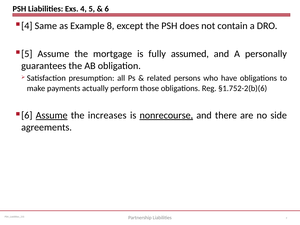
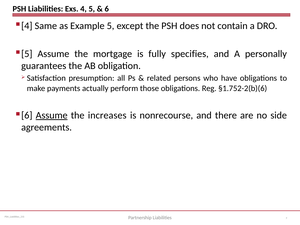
Example 8: 8 -> 5 (111, 26)
assumed: assumed -> specifies (190, 54)
nonrecourse underline: present -> none (166, 115)
